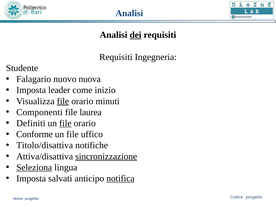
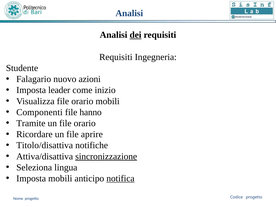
nuova: nuova -> azioni (90, 79)
file underline: present -> none (63, 101)
orario minuti: minuti -> mobili (108, 101)
laurea: laurea -> hanno (91, 112)
Definiti: Definiti -> Tramite (31, 123)
file underline: present -> none (65, 123)
Conforme: Conforme -> Ricordare (34, 134)
uffico: uffico -> aprire (92, 134)
Seleziona underline: present -> none (34, 167)
Imposta salvati: salvati -> mobili (60, 178)
